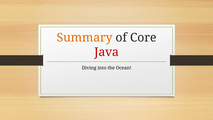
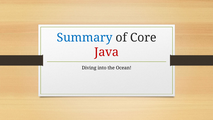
Summary colour: orange -> blue (85, 38)
